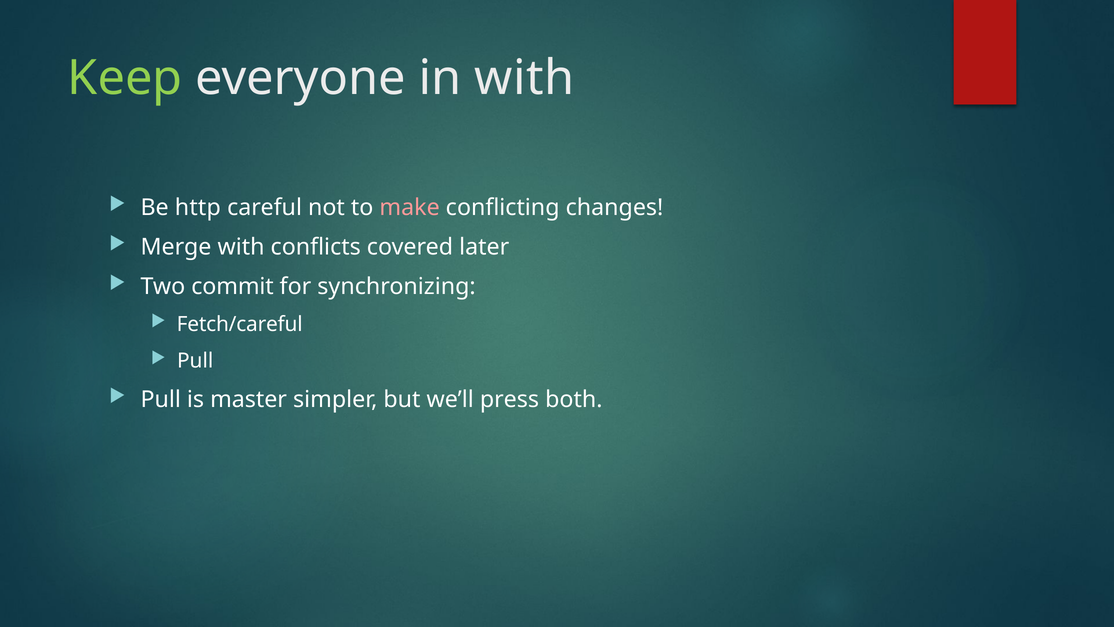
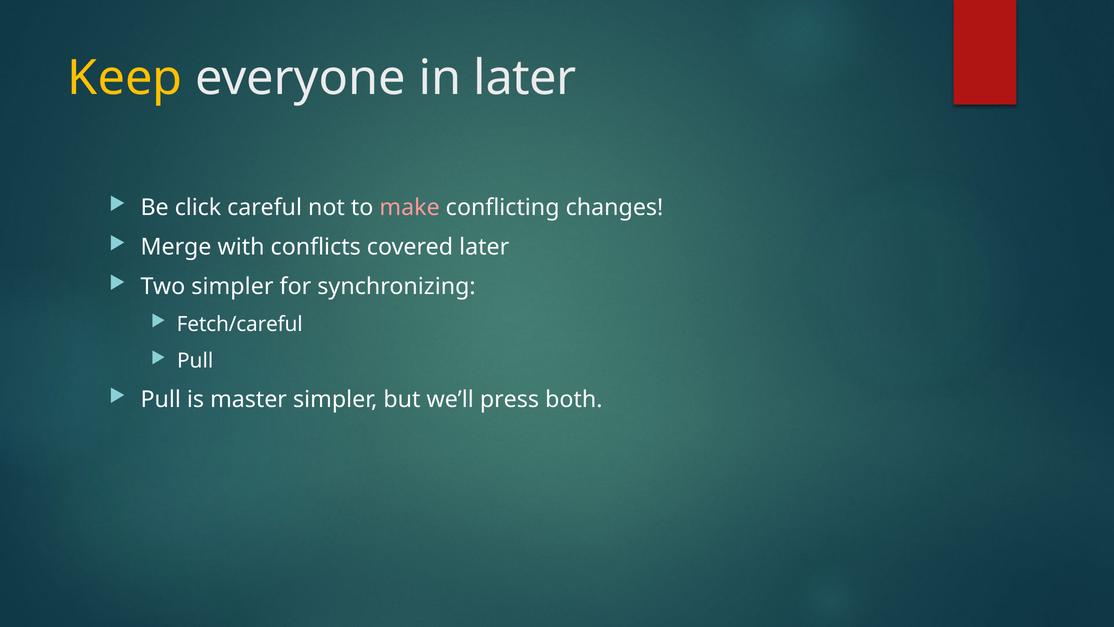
Keep colour: light green -> yellow (125, 78)
in with: with -> later (525, 78)
http: http -> click (198, 207)
Two commit: commit -> simpler (232, 286)
